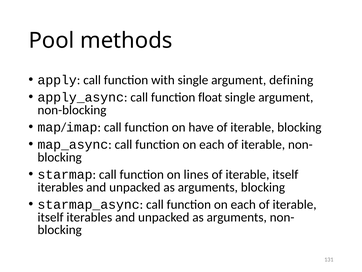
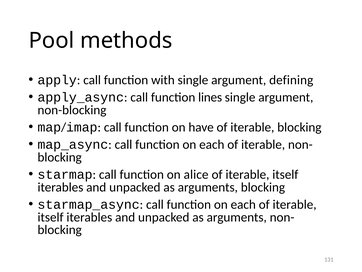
float: float -> lines (210, 97)
lines: lines -> alice (196, 174)
